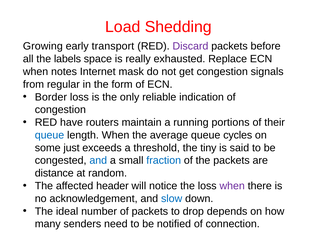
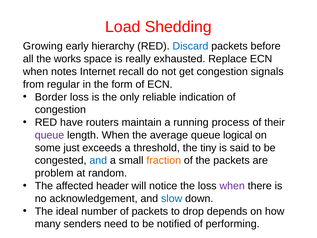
transport: transport -> hierarchy (113, 46)
Discard colour: purple -> blue (190, 46)
labels: labels -> works (67, 59)
mask: mask -> recall (131, 72)
portions: portions -> process (231, 122)
queue colour: blue -> purple (49, 135)
cycles: cycles -> logical (238, 135)
fraction colour: blue -> orange (164, 160)
distance: distance -> problem (54, 173)
connection: connection -> performing (233, 224)
